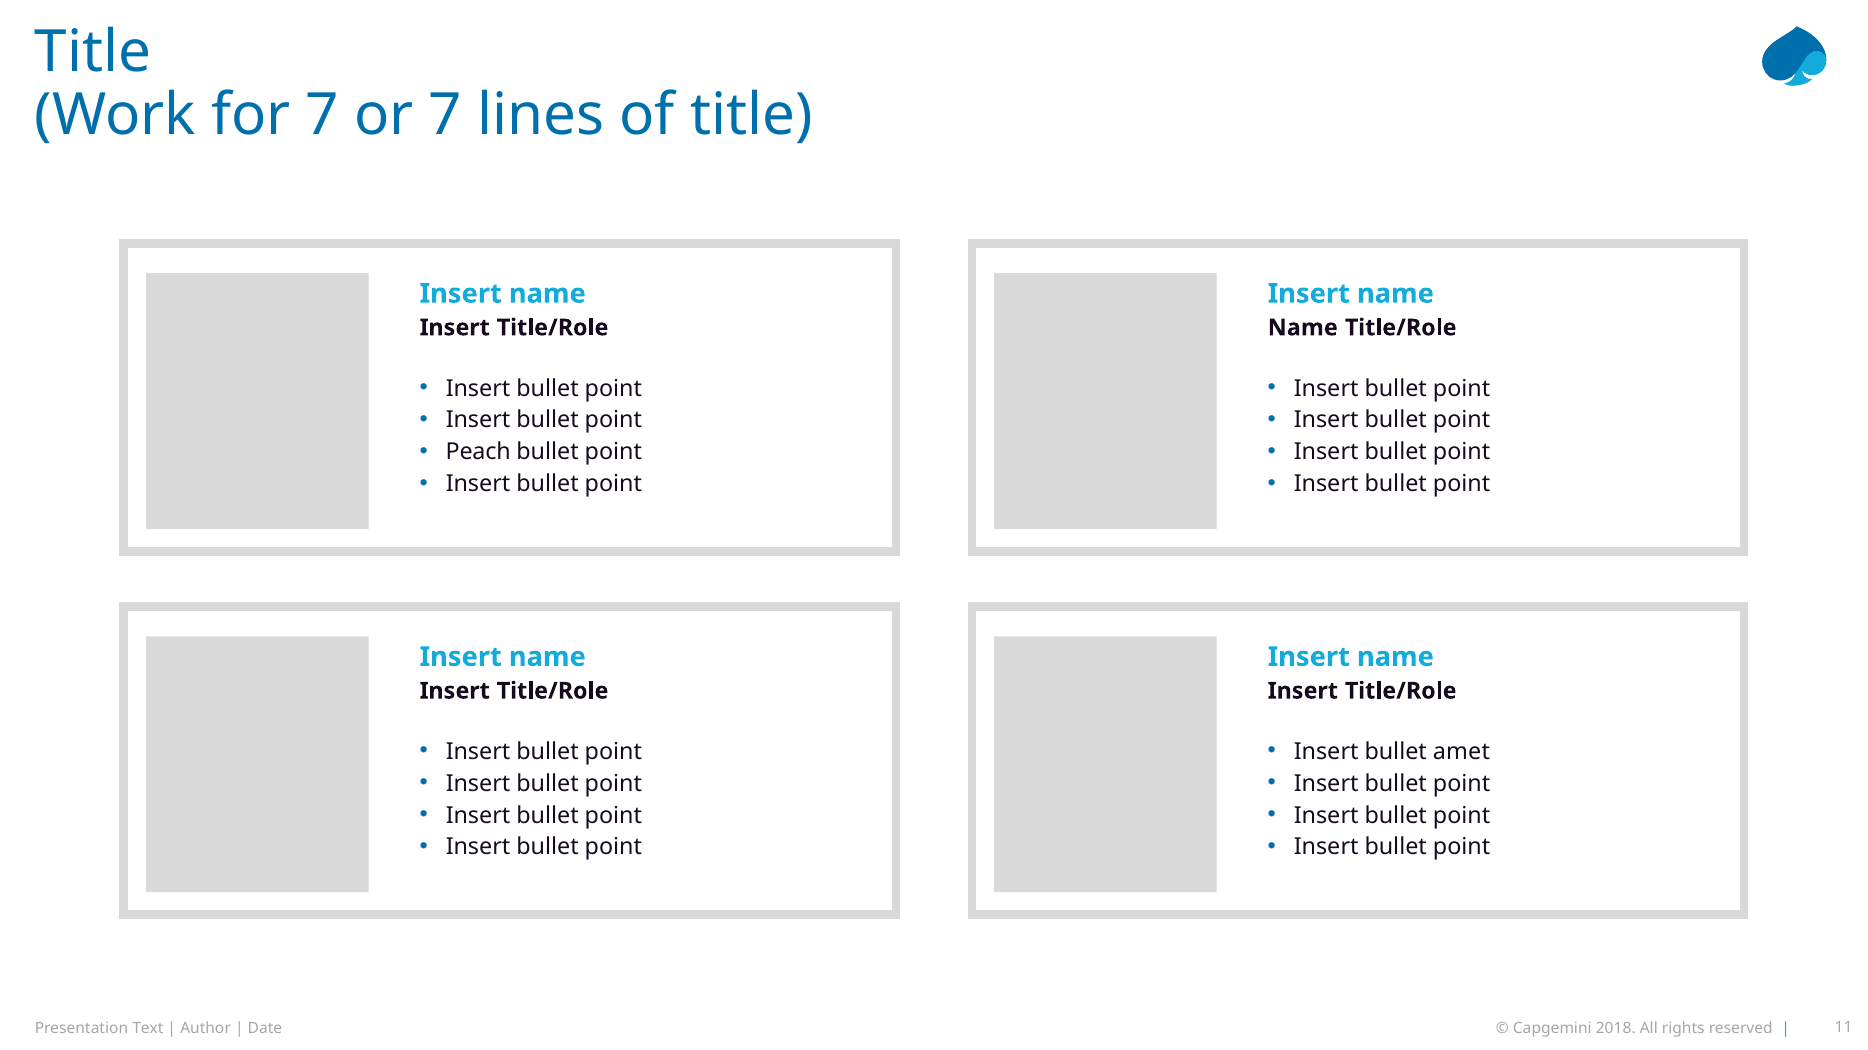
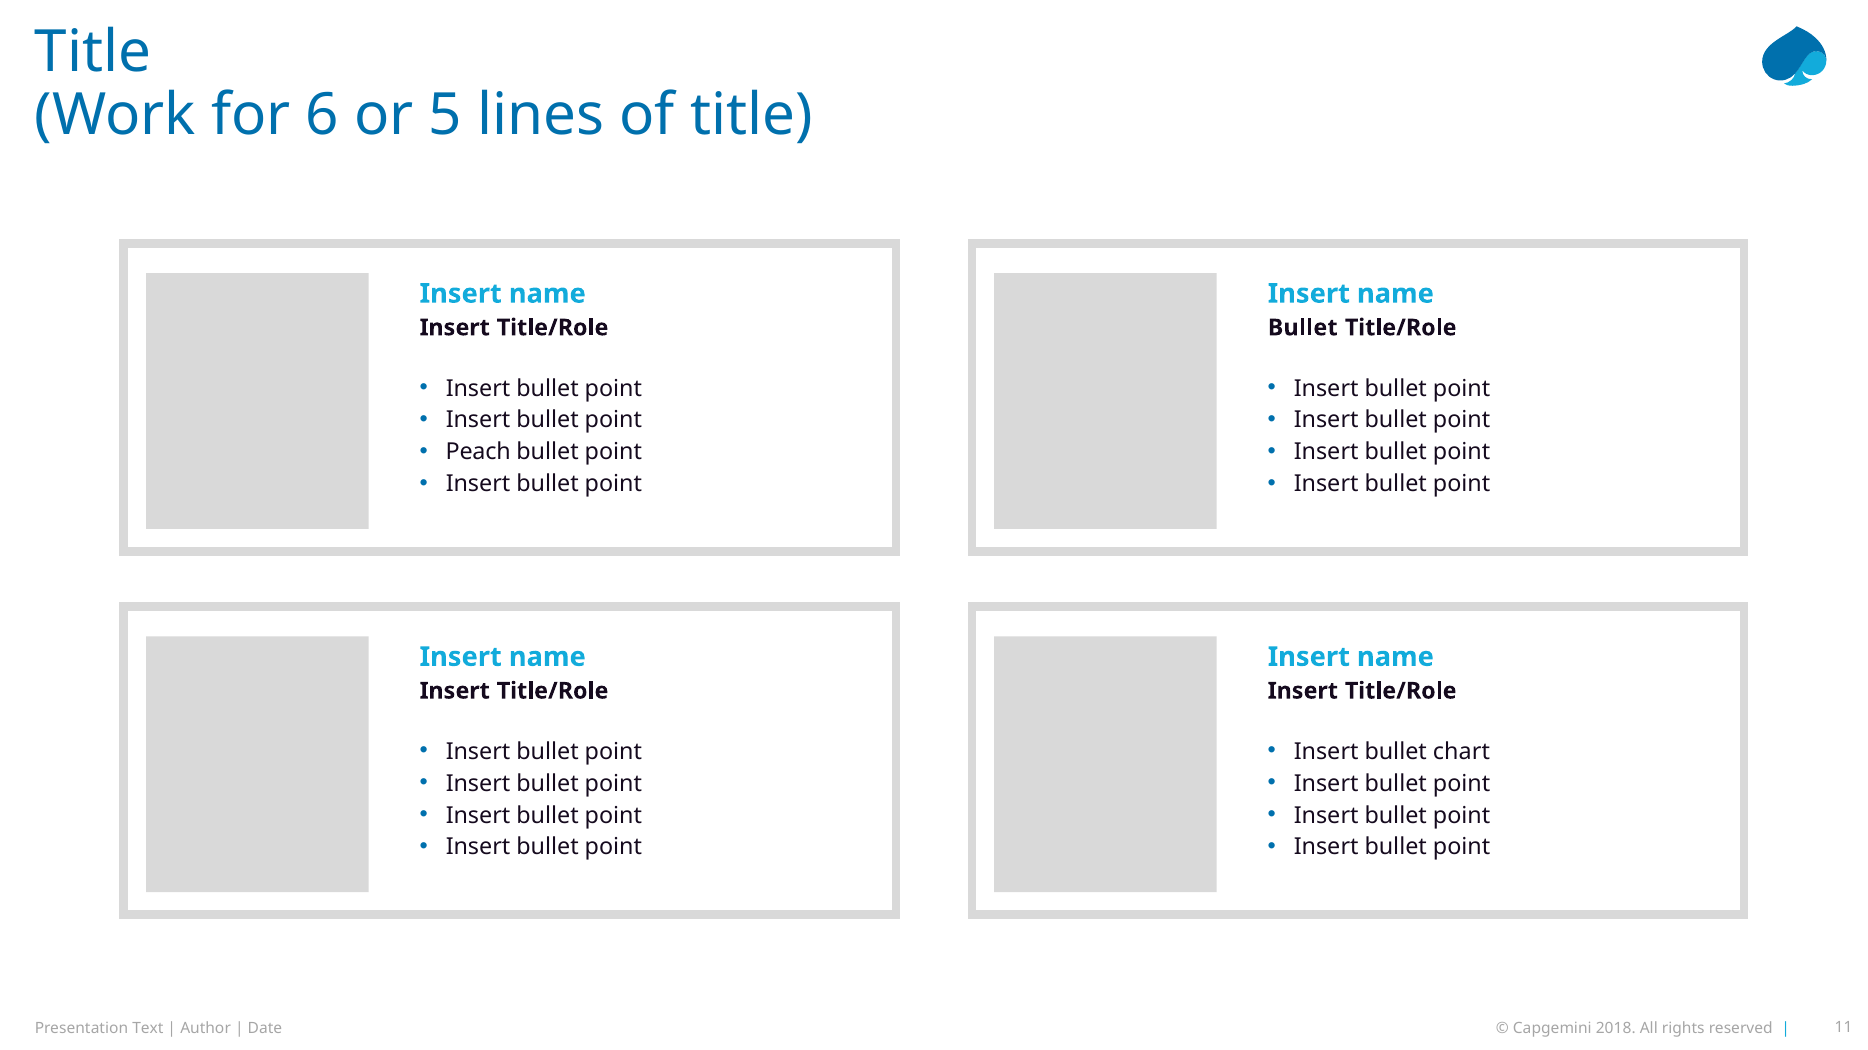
for 7: 7 -> 6 (323, 116)
or 7: 7 -> 5 (446, 116)
Name: Name -> Bullet (1303, 328)
amet: amet -> chart (1461, 752)
